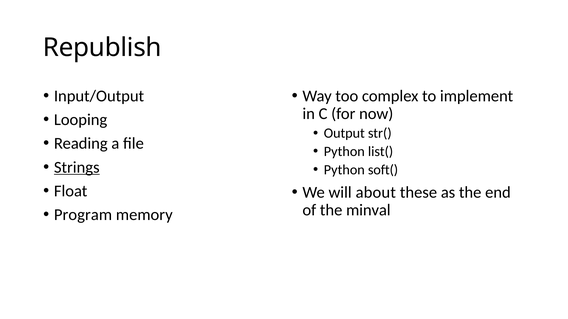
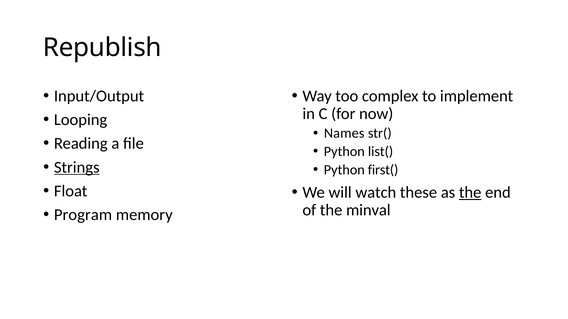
Output: Output -> Names (344, 134)
soft(: soft( -> first( (383, 170)
about: about -> watch (376, 193)
the underline: none -> present (470, 193)
